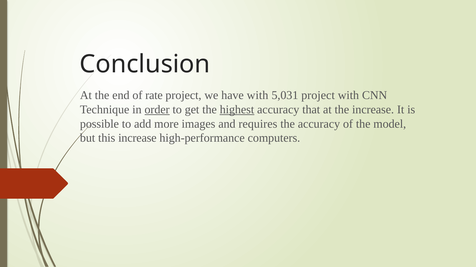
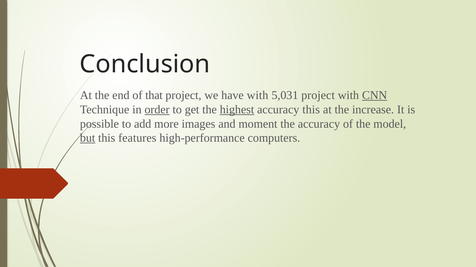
rate: rate -> that (154, 96)
CNN underline: none -> present (375, 96)
accuracy that: that -> this (311, 110)
requires: requires -> moment (258, 124)
but underline: none -> present (88, 138)
this increase: increase -> features (137, 138)
